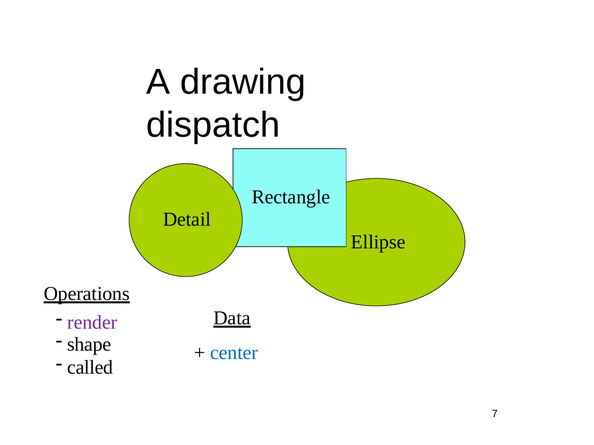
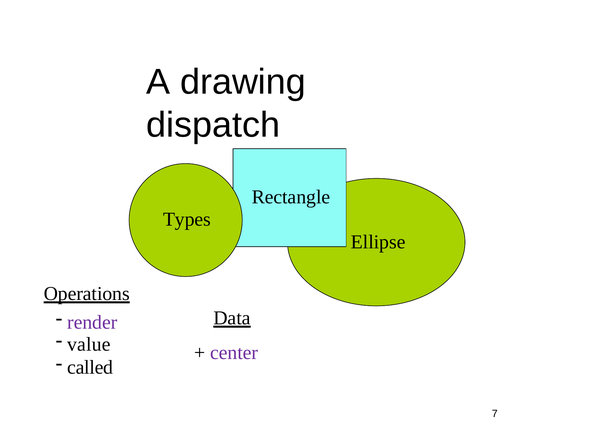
Detail: Detail -> Types (187, 219)
shape: shape -> value (89, 345)
center colour: blue -> purple (234, 353)
